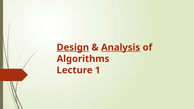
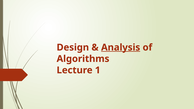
Design underline: present -> none (73, 47)
